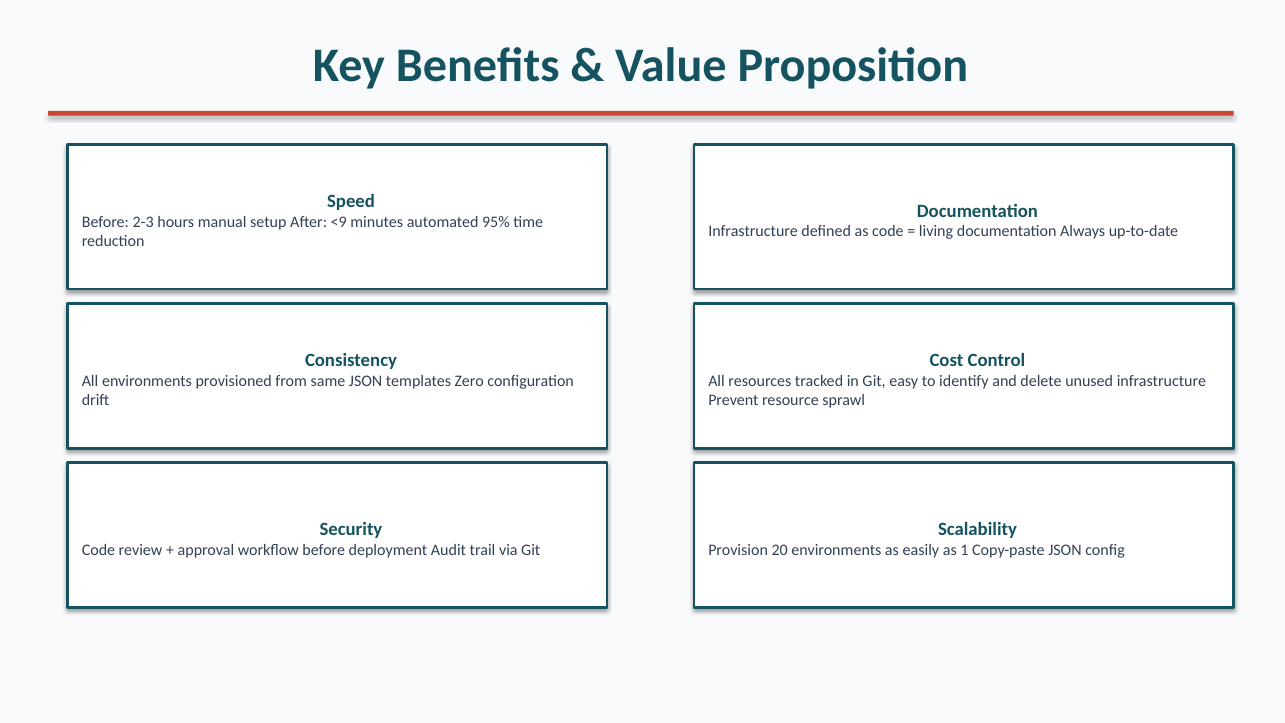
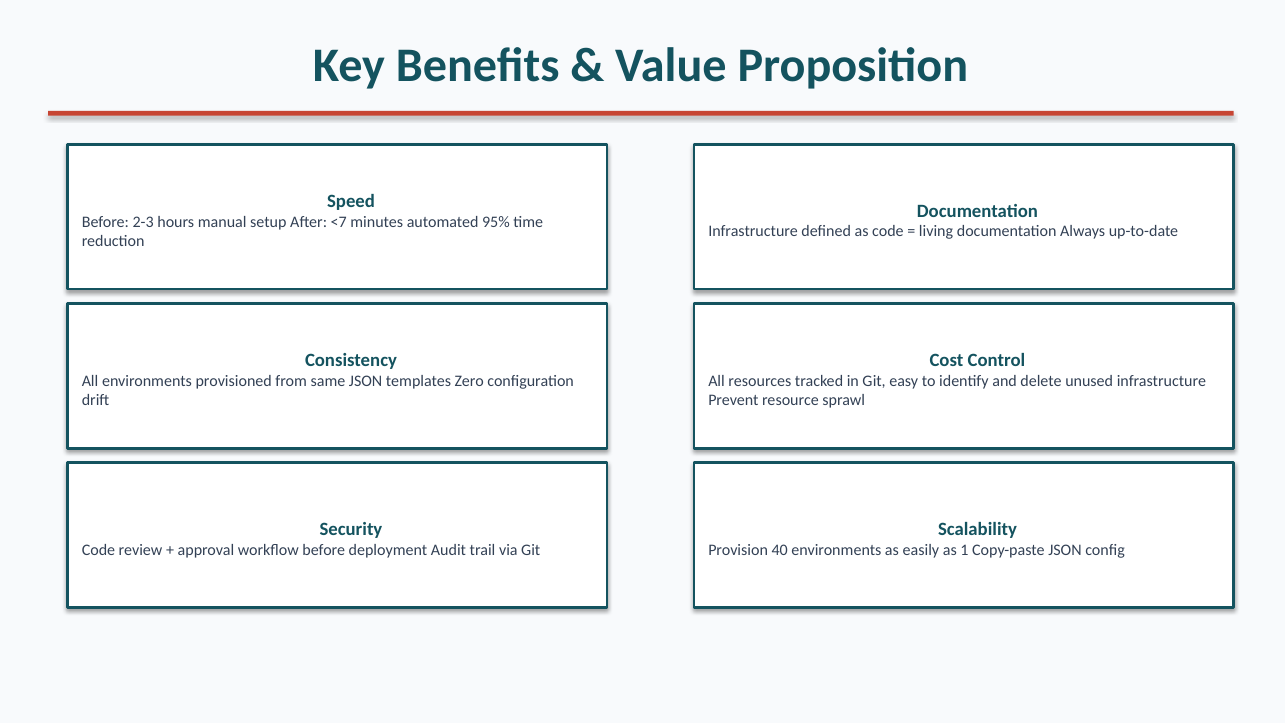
<9: <9 -> <7 (339, 222)
20: 20 -> 40 (780, 550)
